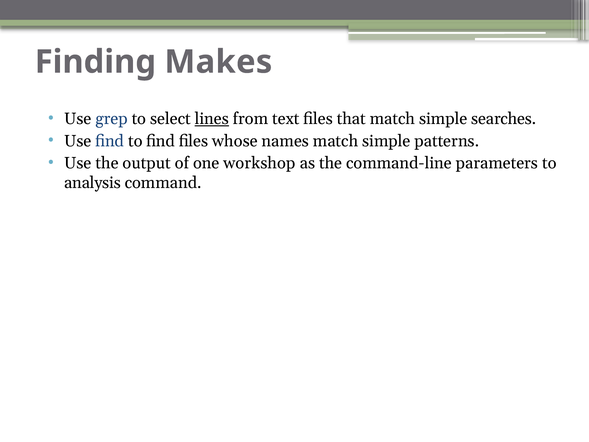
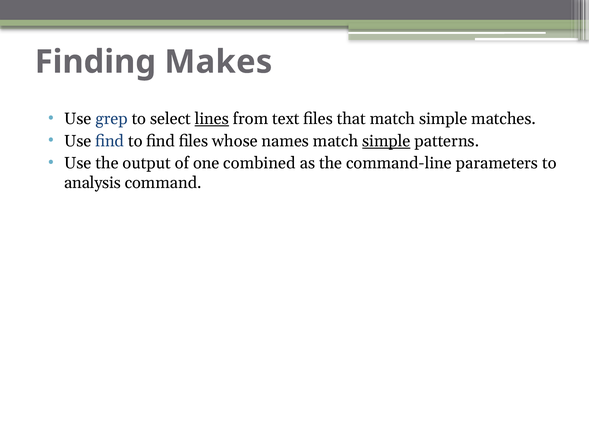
searches: searches -> matches (504, 119)
simple underline: none -> present (386, 141)
workshop: workshop -> combined (260, 163)
